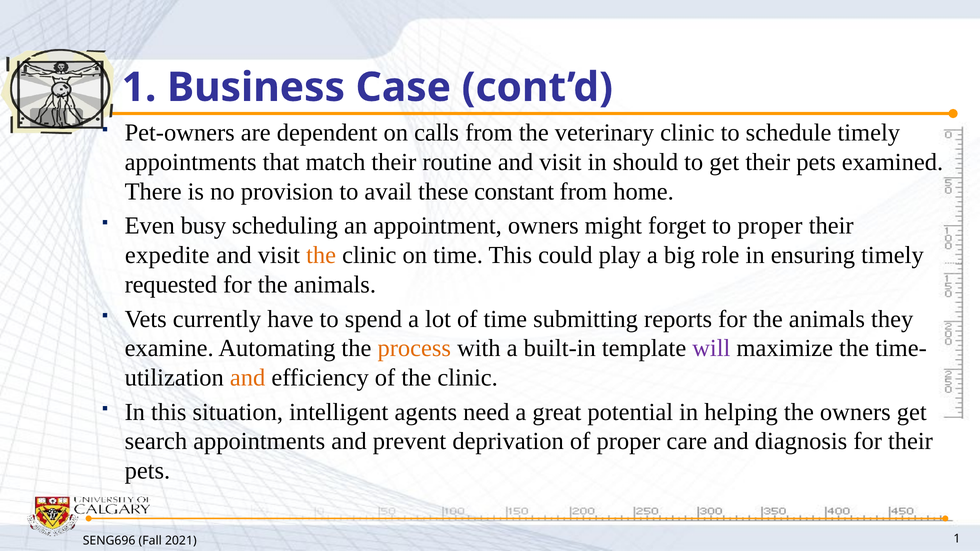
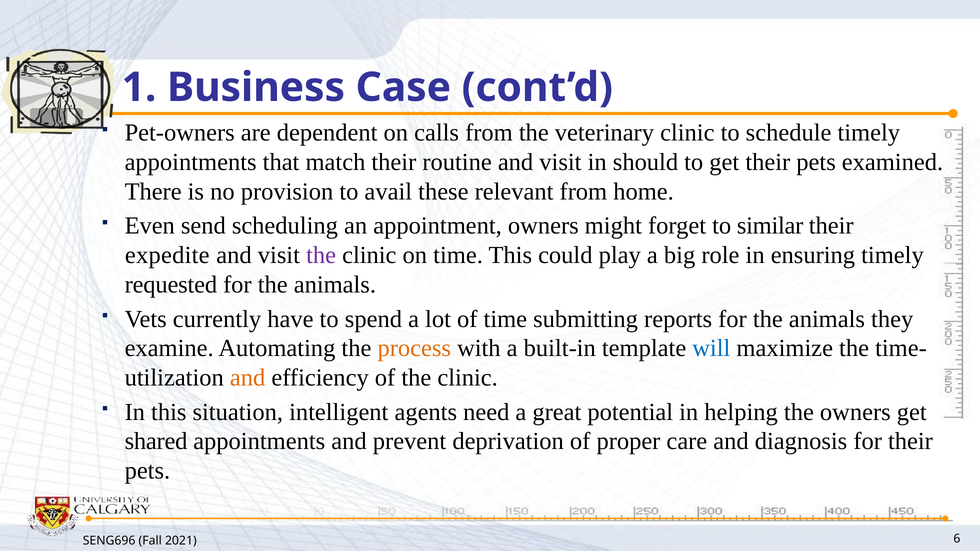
constant: constant -> relevant (514, 192)
busy: busy -> send (203, 226)
to proper: proper -> similar (770, 226)
the colour: orange -> purple (321, 255)
will colour: purple -> blue (711, 348)
search: search -> shared (156, 442)
2021 1: 1 -> 6 (957, 539)
